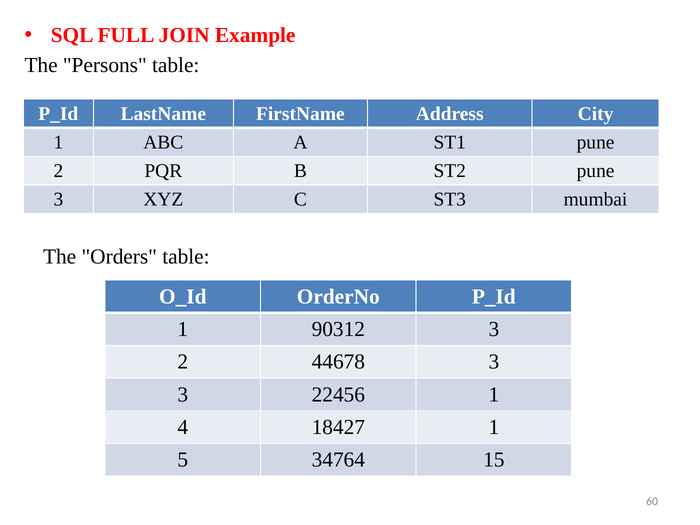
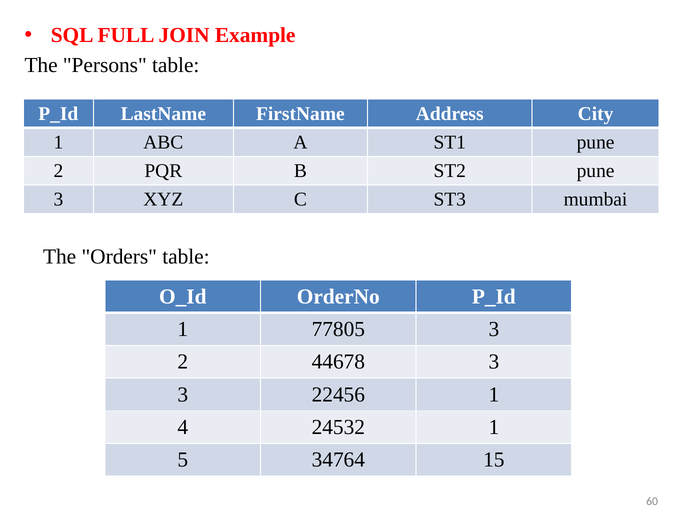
90312: 90312 -> 77805 (338, 329)
18427: 18427 -> 24532 (338, 427)
